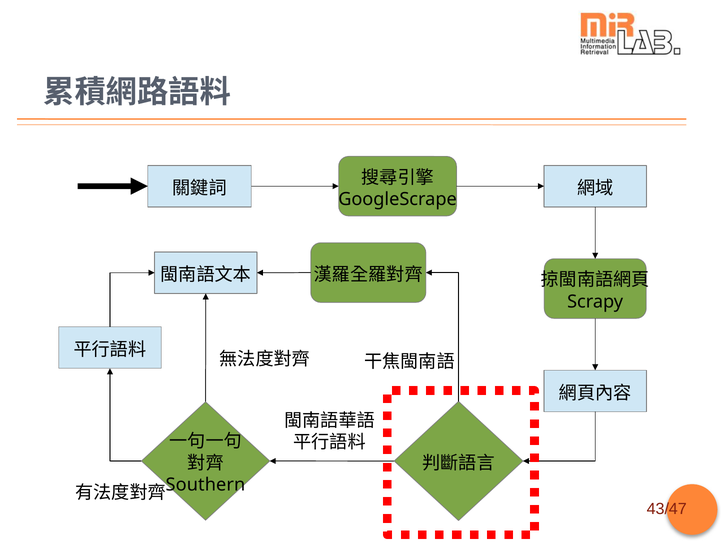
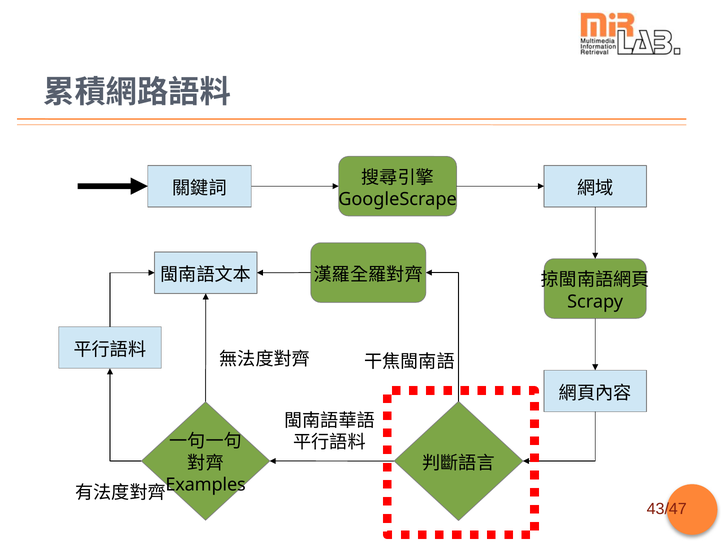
Southern: Southern -> Examples (206, 485)
